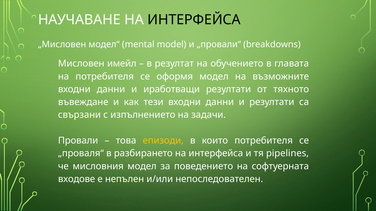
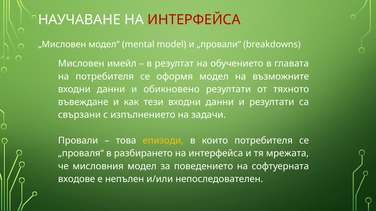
ИНТЕРФЕЙСА colour: black -> red (194, 20)
иработващи: иработващи -> обикновено (172, 89)
pipelines: pipelines -> мрежата (287, 154)
